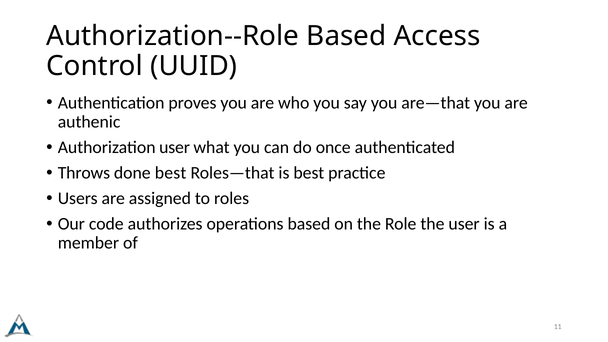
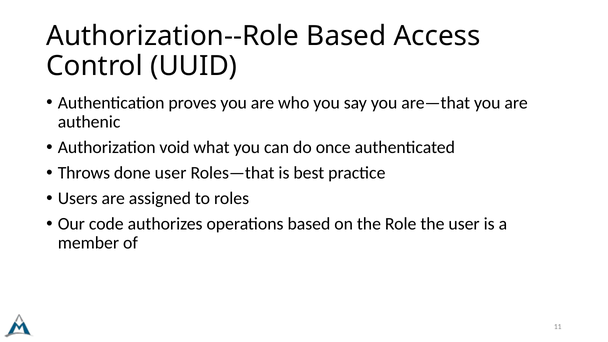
Authorization user: user -> void (175, 147)
done best: best -> user (171, 173)
